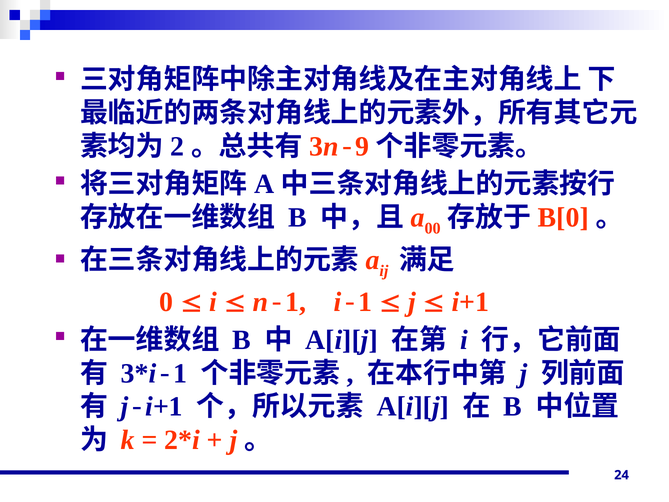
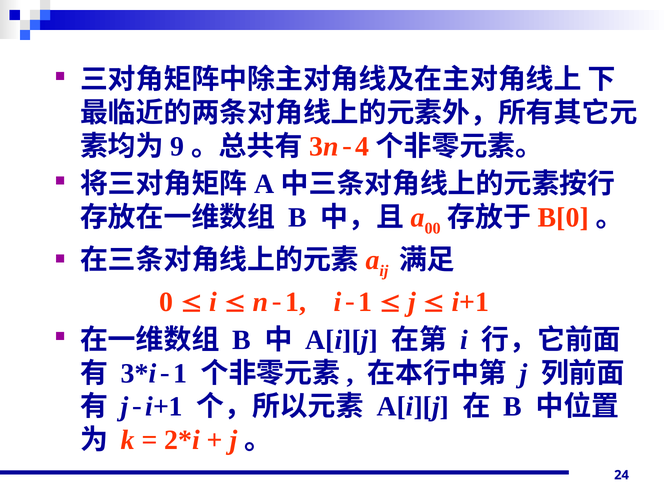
2: 2 -> 9 (177, 147)
9: 9 -> 4 (362, 147)
